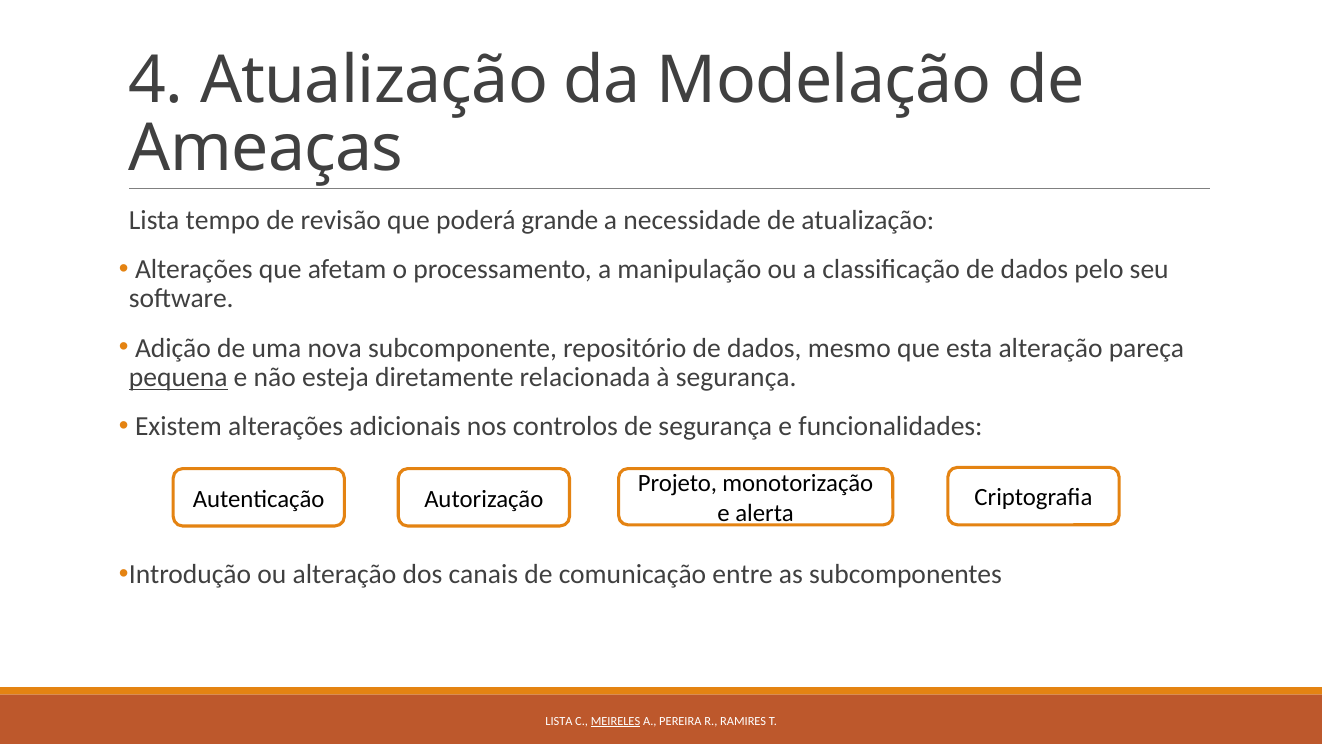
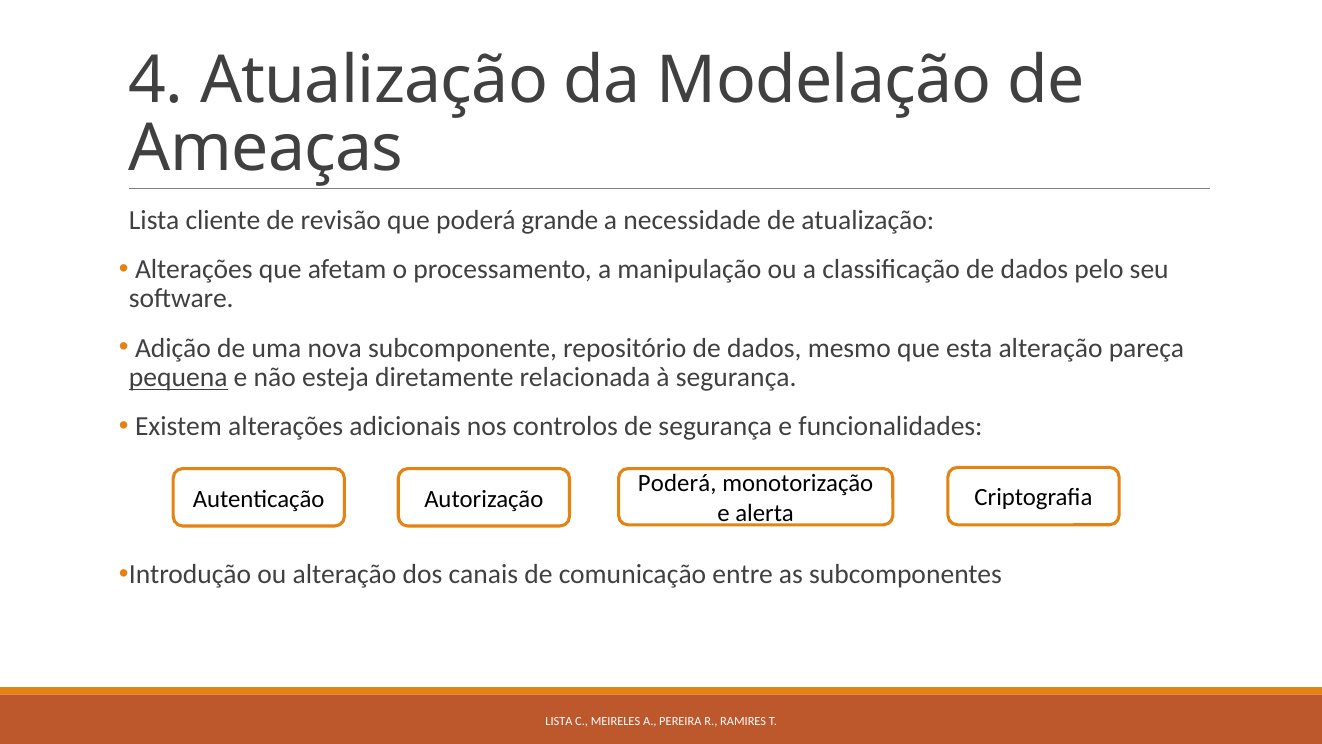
tempo: tempo -> cliente (223, 220)
Projeto: Projeto -> Poderá (677, 483)
MEIRELES underline: present -> none (616, 721)
